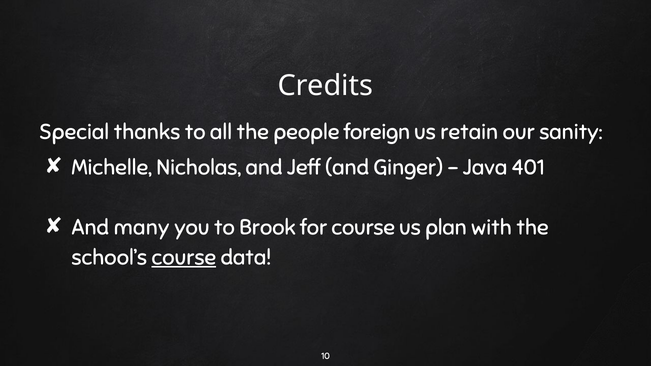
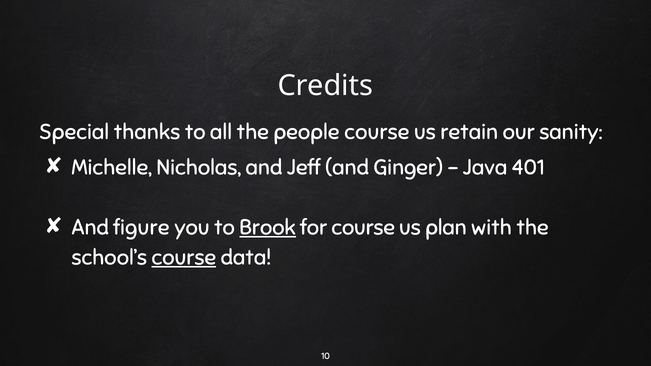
people foreign: foreign -> course (377, 132)
many: many -> figure (142, 228)
Brook underline: none -> present (268, 228)
